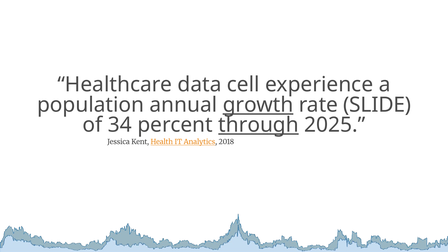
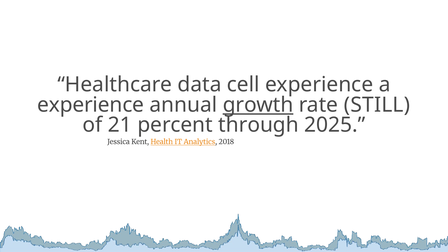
population: population -> experience (91, 105)
SLIDE: SLIDE -> STILL (377, 105)
34: 34 -> 21 (120, 125)
through underline: present -> none (259, 125)
